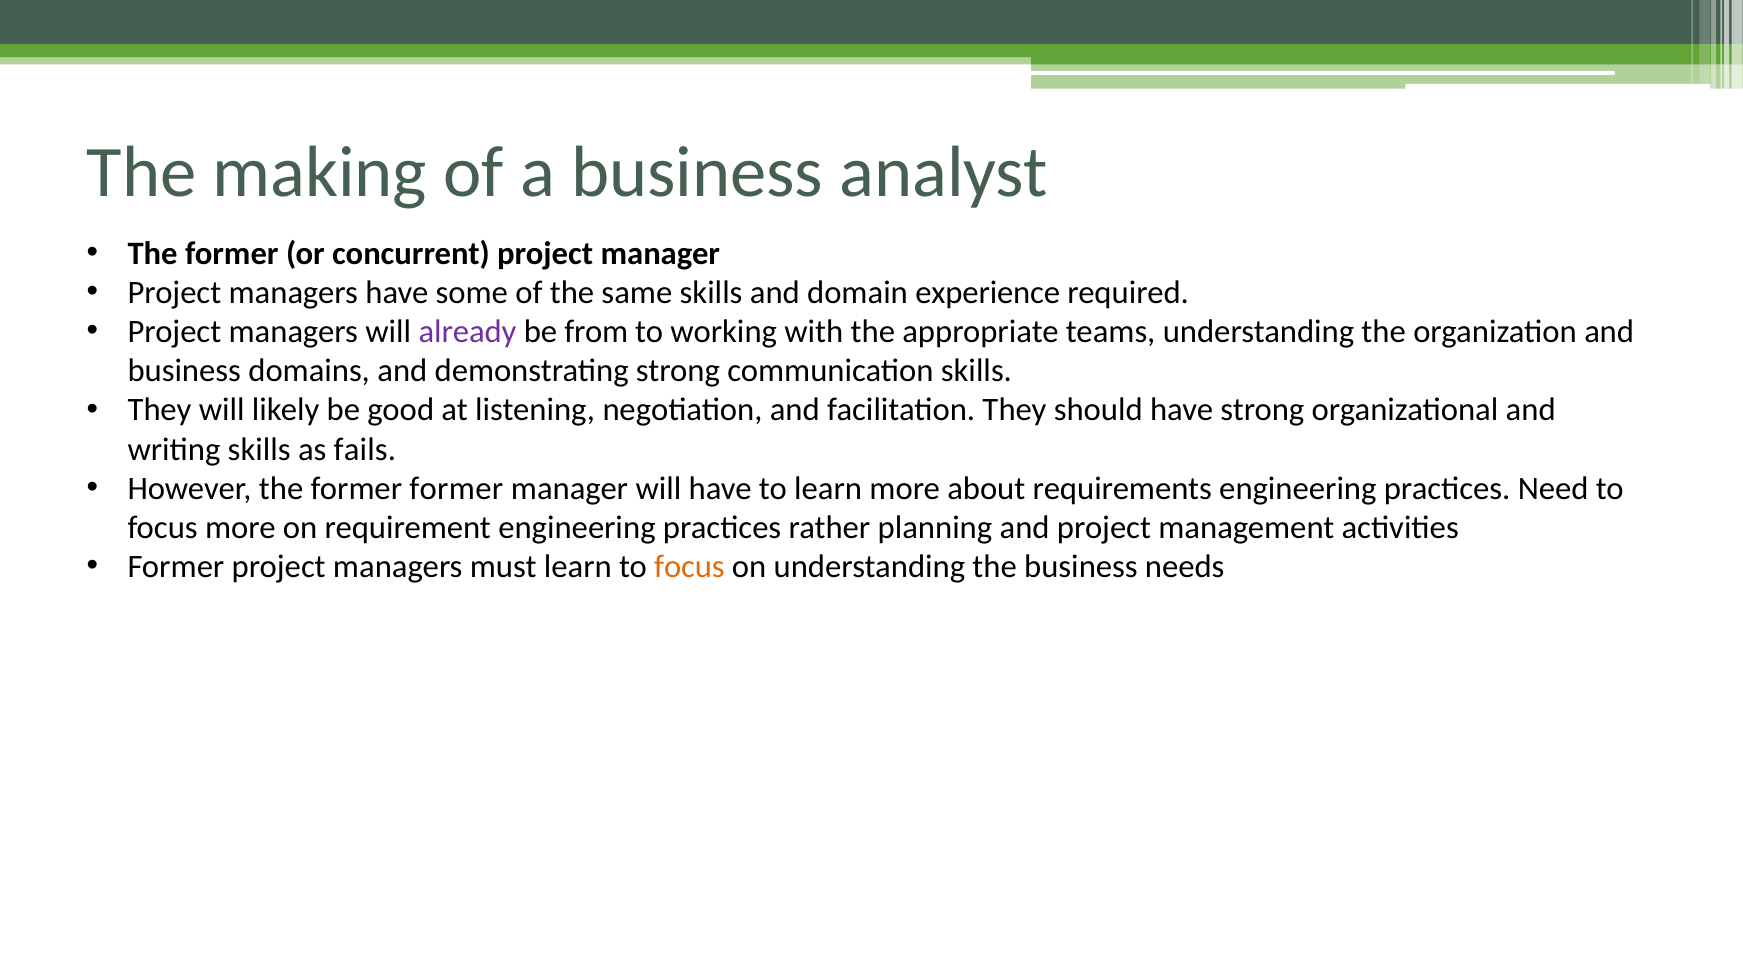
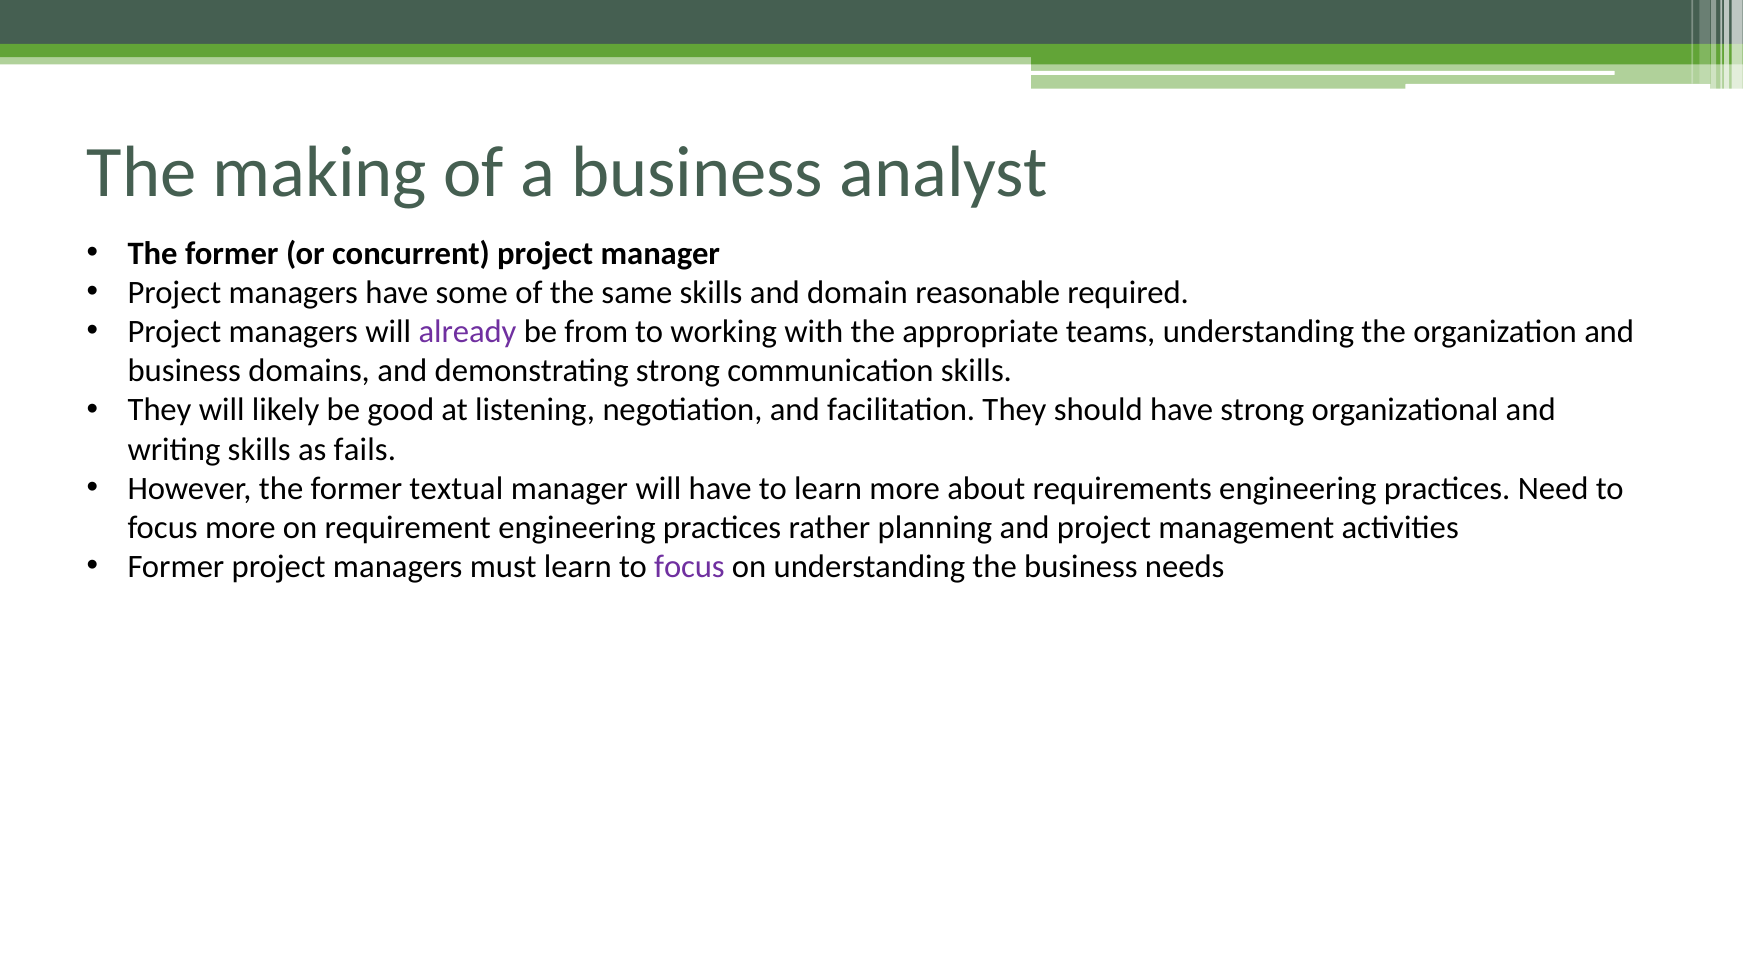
experience: experience -> reasonable (988, 293)
former former: former -> textual (456, 489)
focus colour: orange -> purple (689, 567)
